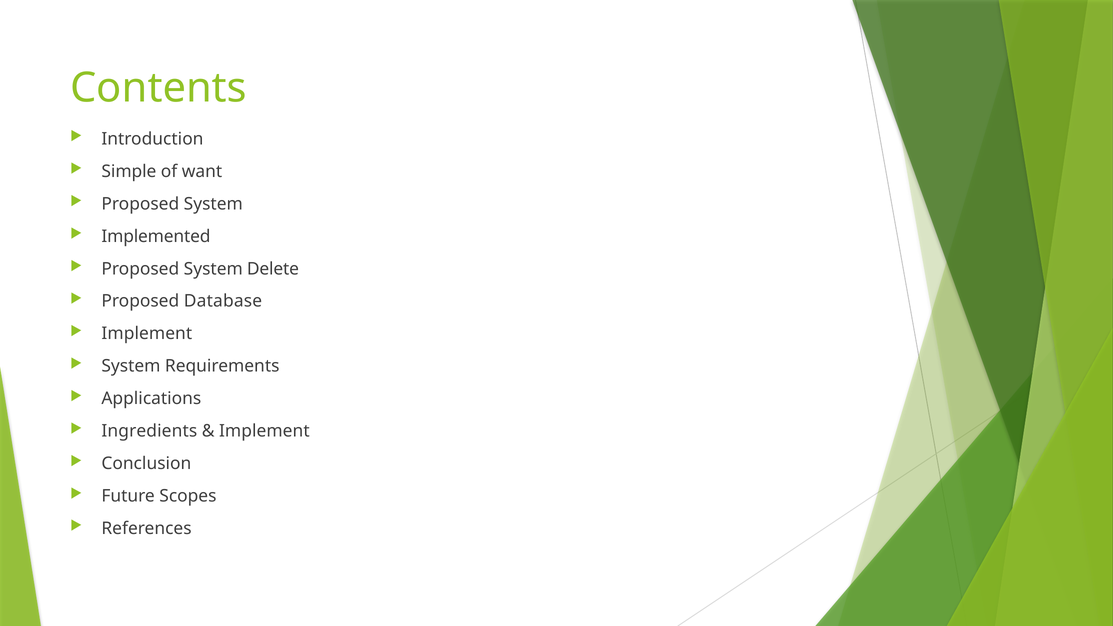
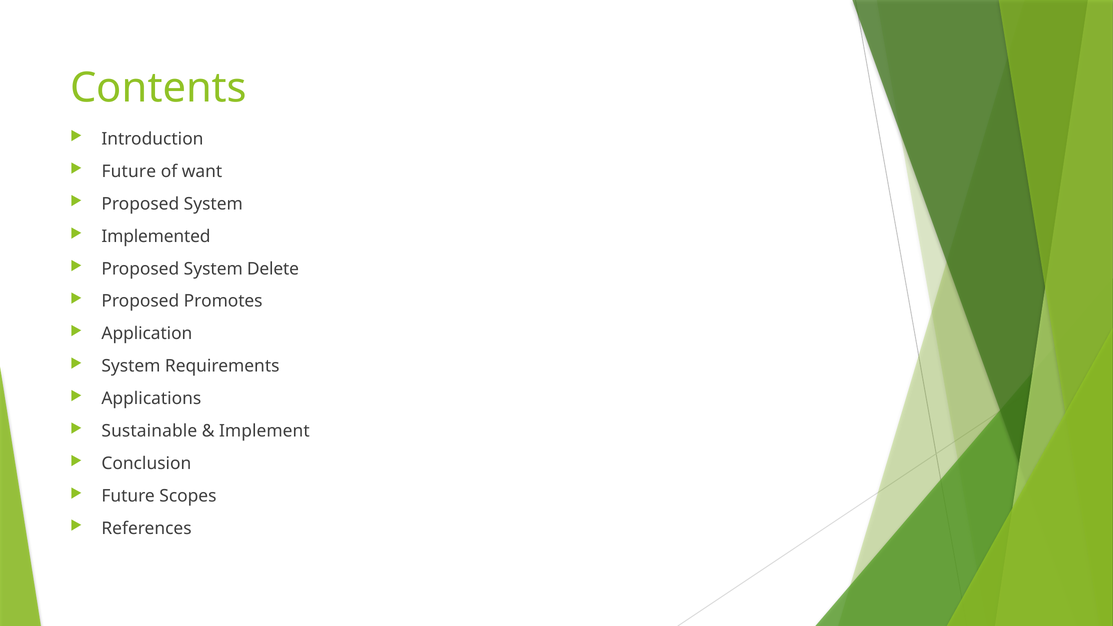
Simple: Simple -> Future (129, 171)
Database: Database -> Promotes (223, 301)
Implement: Implement -> Application (147, 334)
Ingredients: Ingredients -> Sustainable (149, 431)
